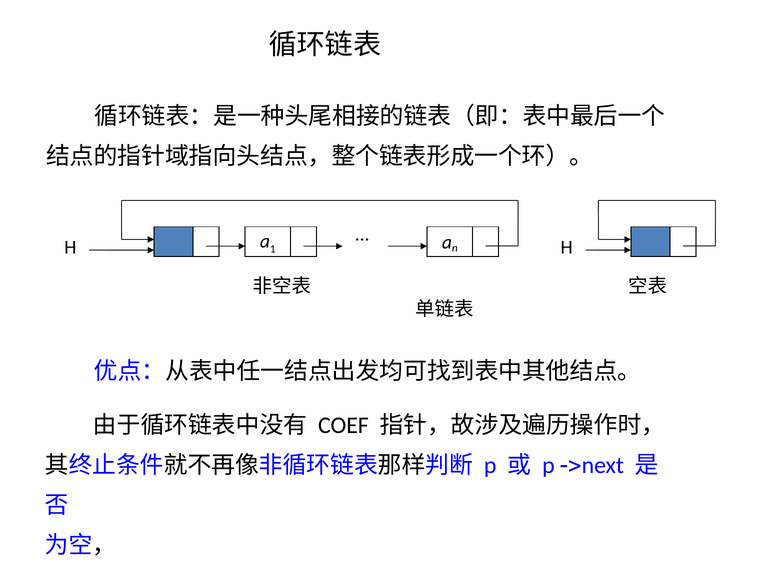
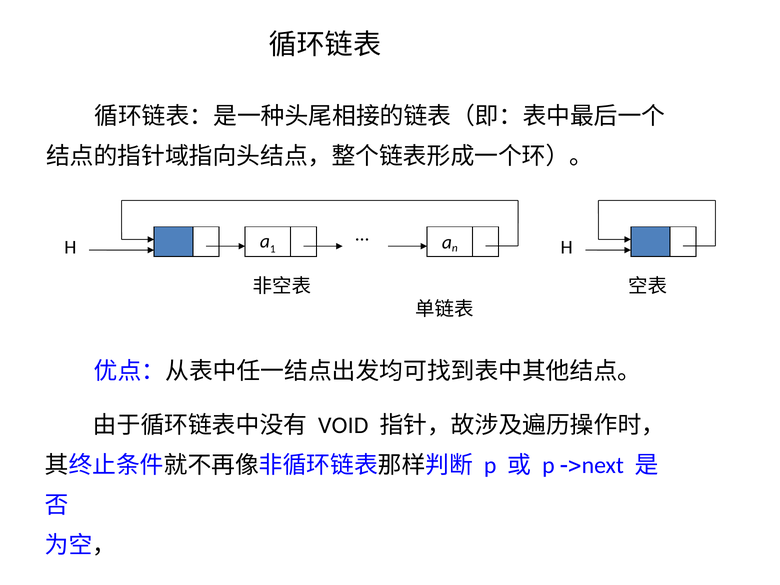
COEF: COEF -> VOID (343, 426)
